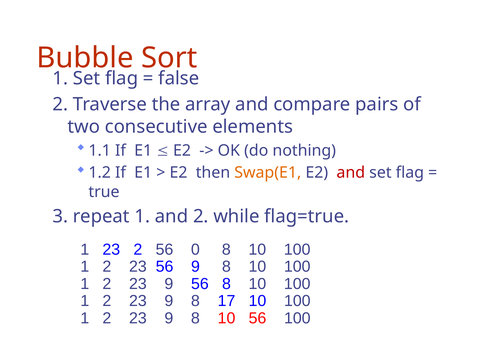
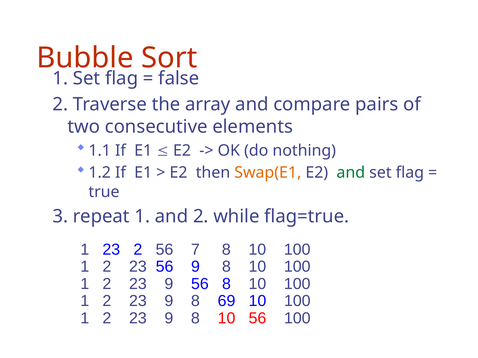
and colour: red -> green (351, 173)
0: 0 -> 7 (195, 250)
17: 17 -> 69 (227, 301)
